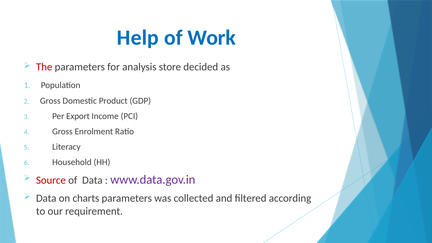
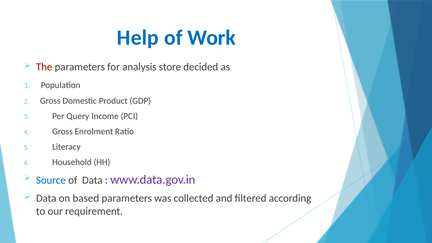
Export: Export -> Query (78, 116)
Source colour: red -> blue (51, 180)
charts: charts -> based (86, 198)
